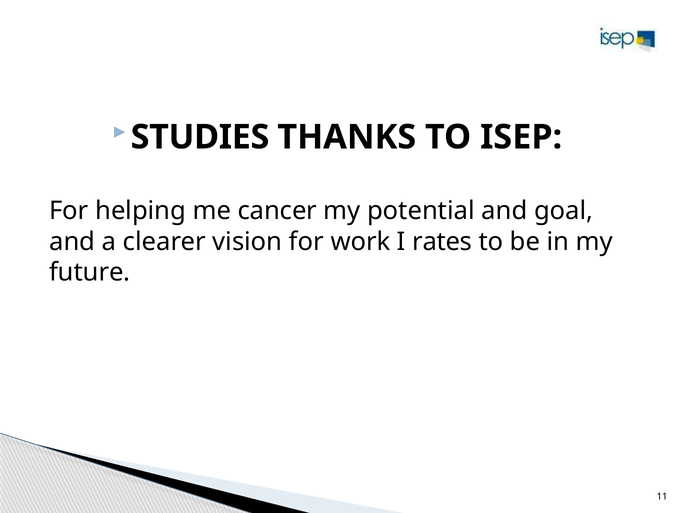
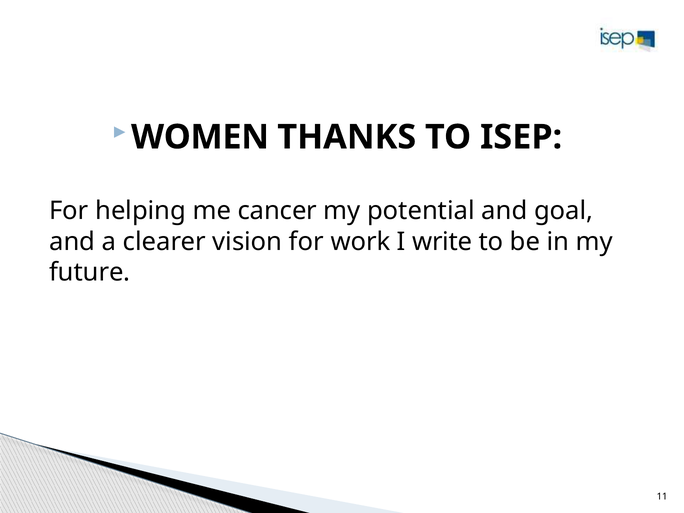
STUDIES: STUDIES -> WOMEN (200, 137)
rates: rates -> write (442, 242)
